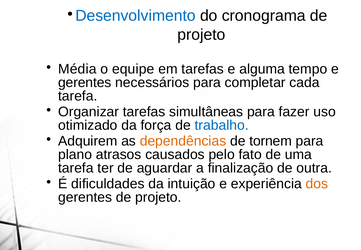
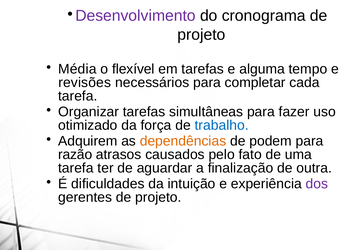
Desenvolvimento colour: blue -> purple (135, 16)
equipe: equipe -> flexível (133, 69)
gerentes: gerentes -> revisões (85, 82)
tornem: tornem -> podem (271, 141)
plano: plano -> razão (75, 154)
dos colour: orange -> purple (317, 184)
